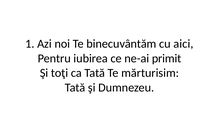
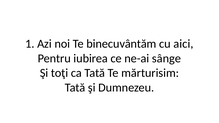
primit: primit -> sânge (166, 58)
